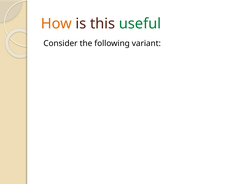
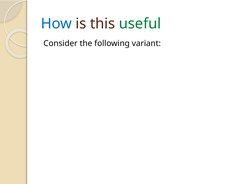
How colour: orange -> blue (56, 24)
